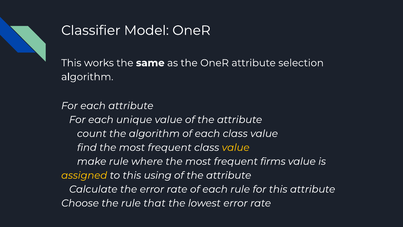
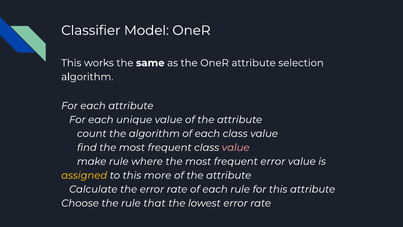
value colour: yellow -> pink (236, 147)
frequent firms: firms -> error (273, 161)
using: using -> more (158, 175)
